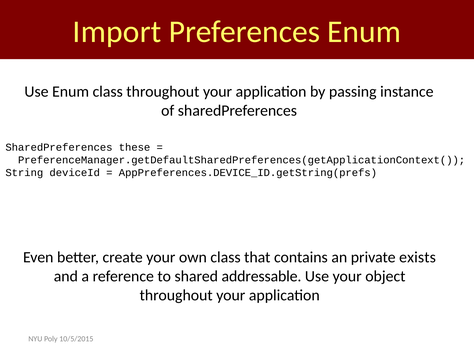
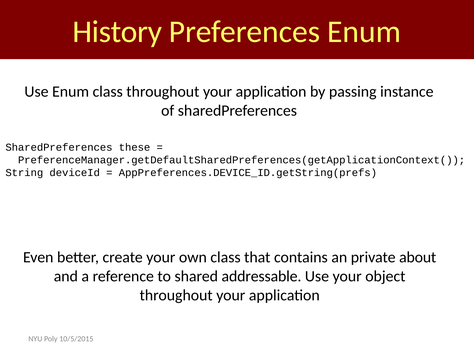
Import: Import -> History (117, 32)
exists: exists -> about (418, 258)
